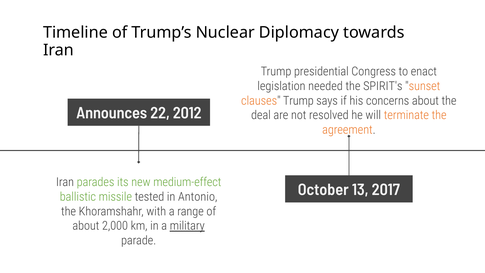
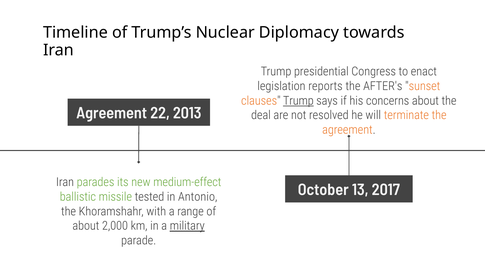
needed: needed -> reports (325, 86)
SPIRIT's: SPIRIT's -> AFTER's (383, 86)
Trump underline: none -> present (298, 101)
Announces: Announces -> Agreement (112, 113)
2012: 2012 -> 2013 (187, 113)
